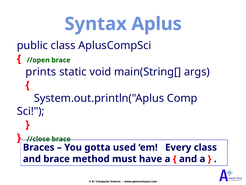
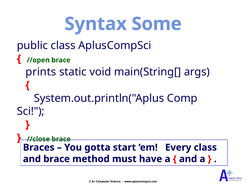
Aplus: Aplus -> Some (157, 24)
used: used -> start (124, 147)
